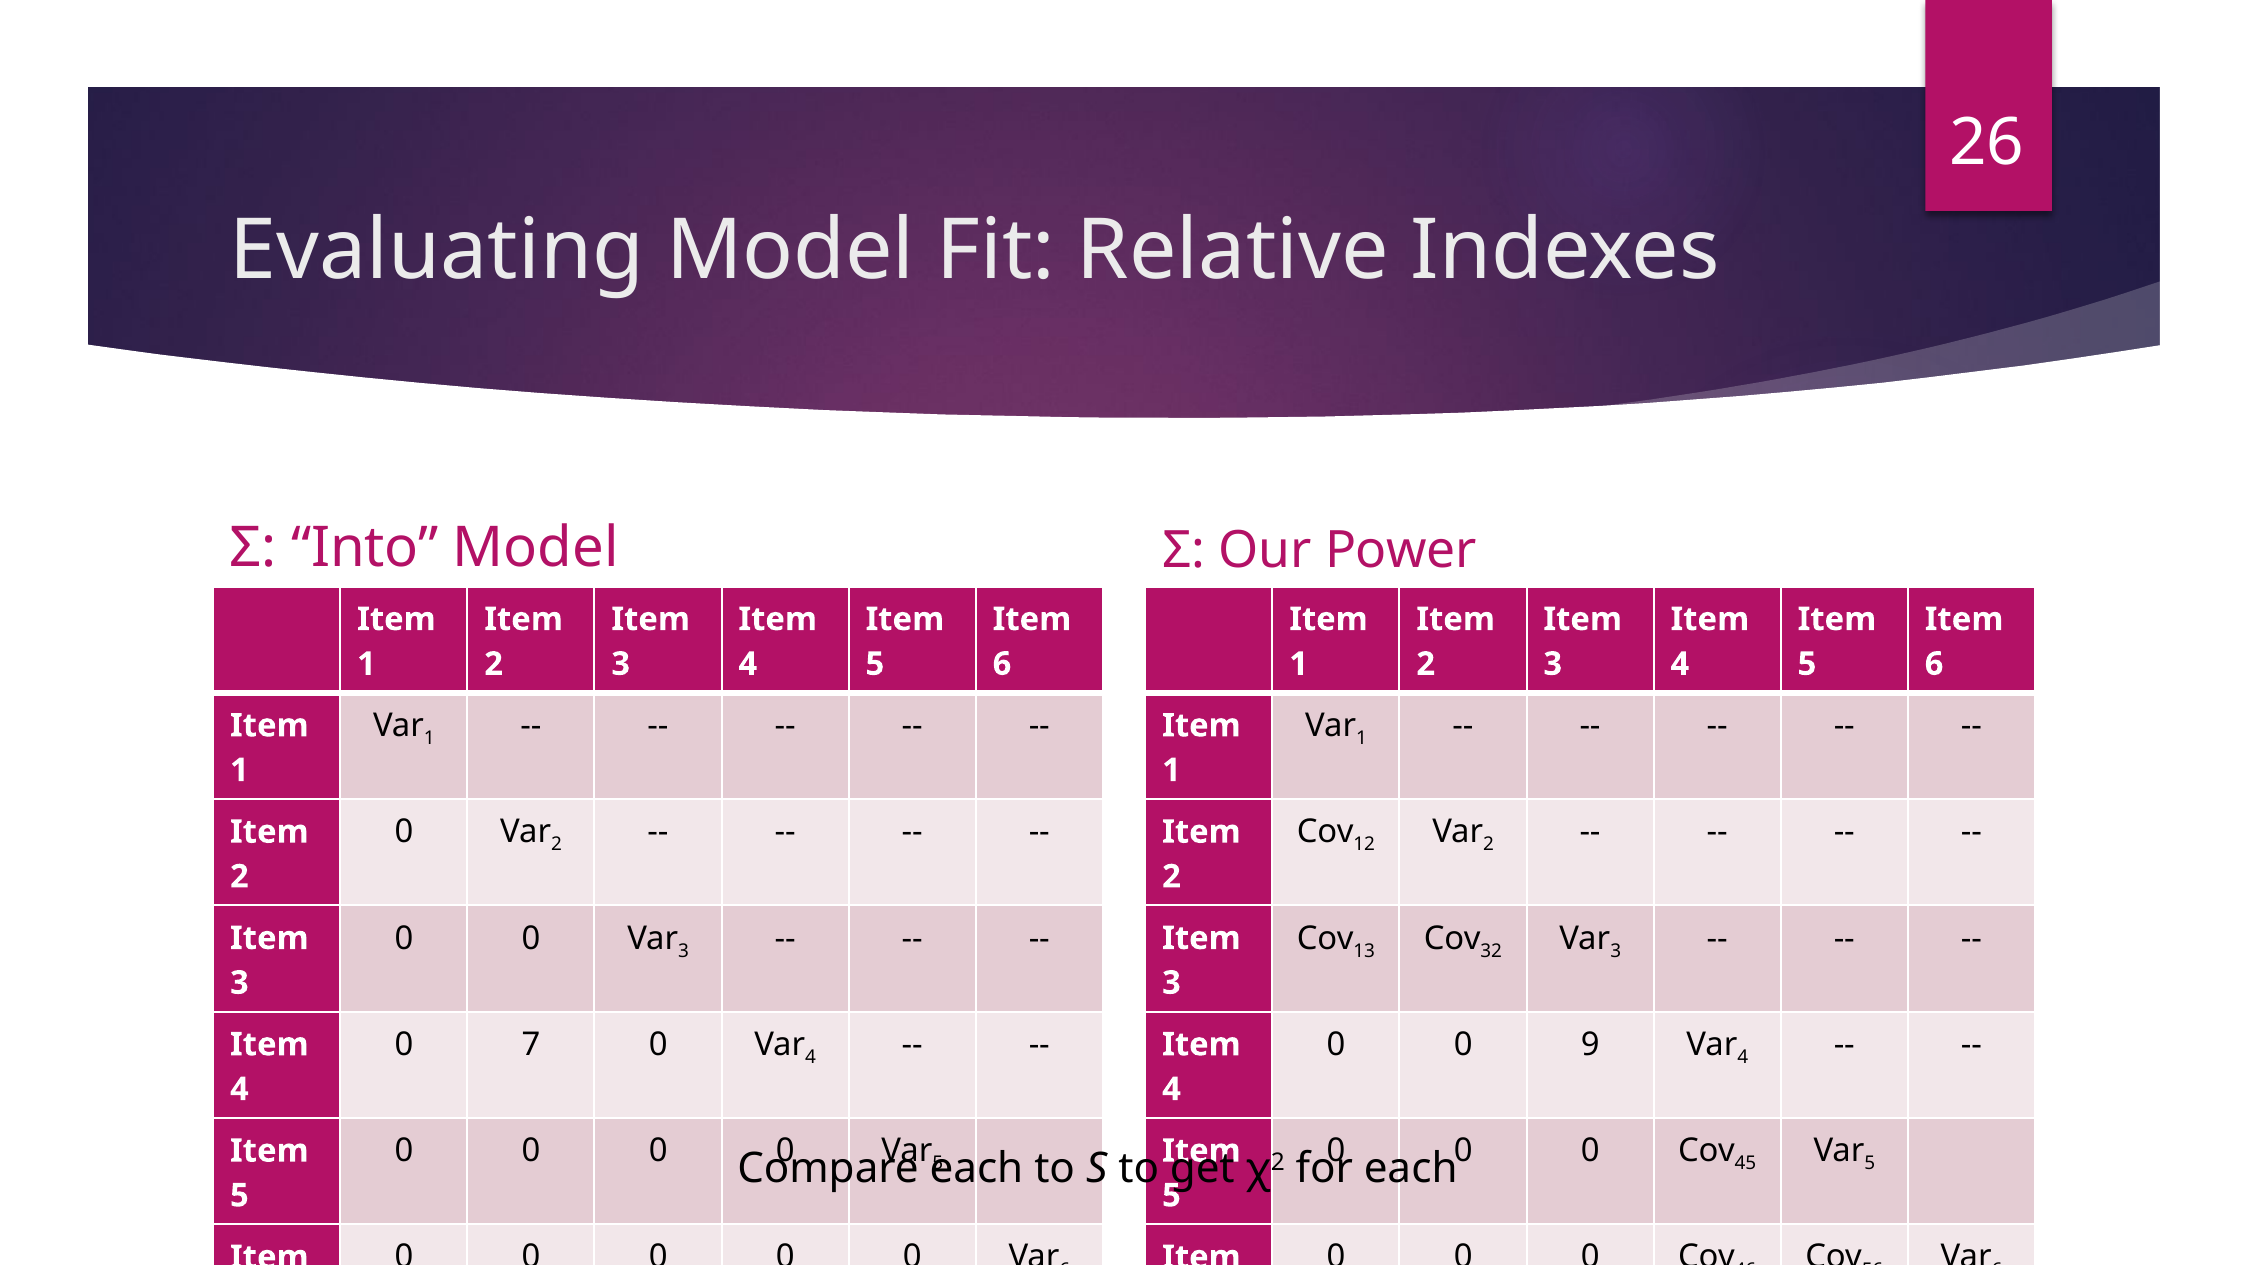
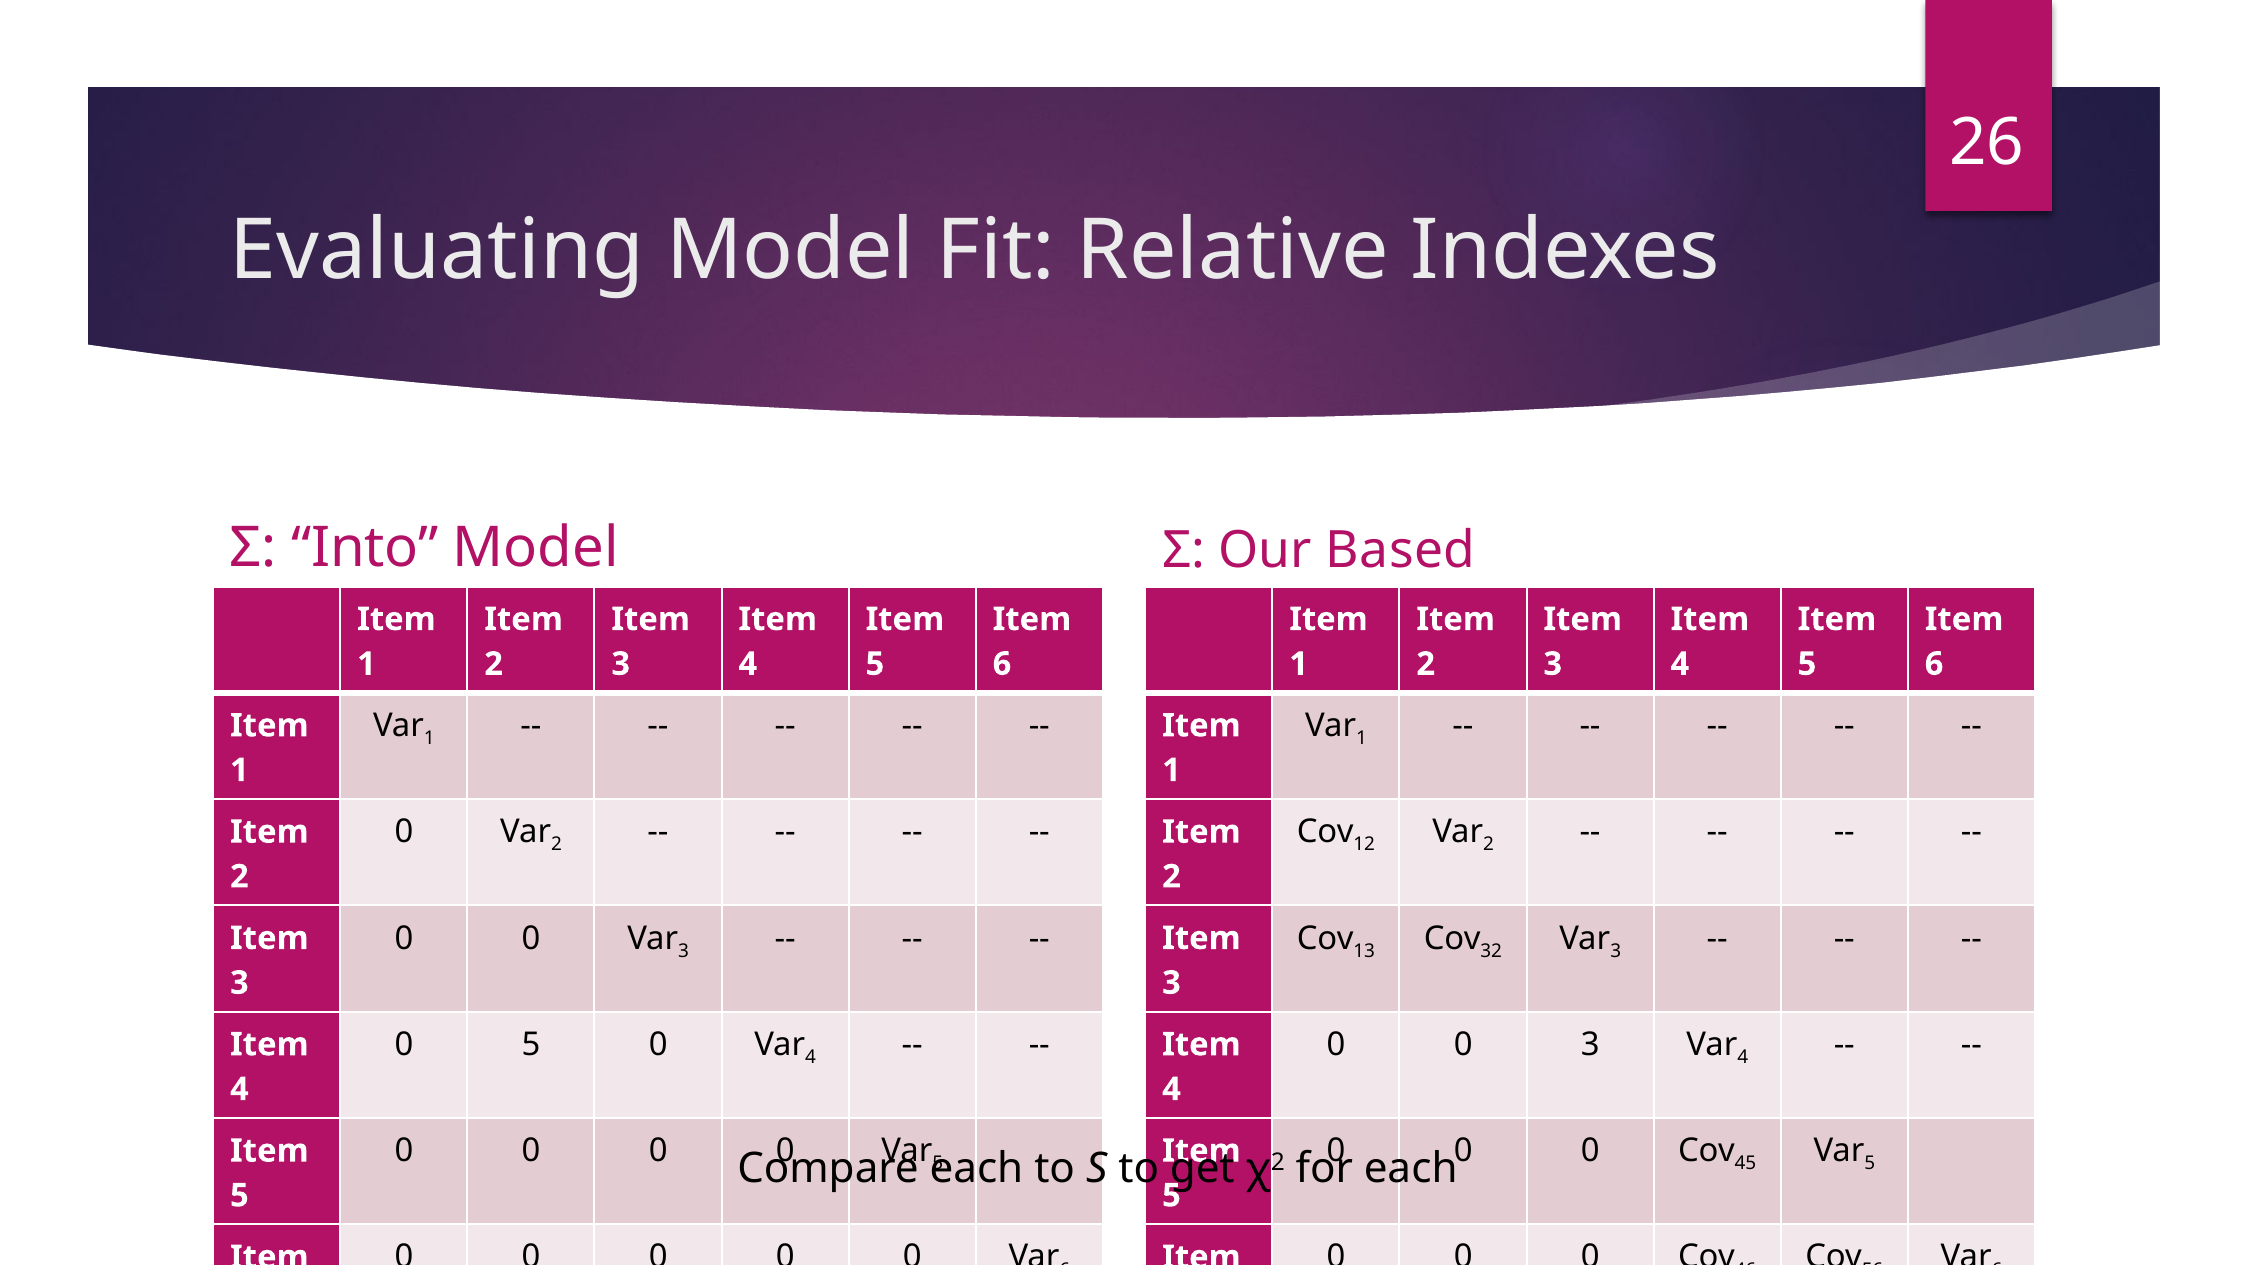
Power: Power -> Based (1401, 551)
0 7: 7 -> 5 (531, 1045)
0 9: 9 -> 3 (1590, 1045)
